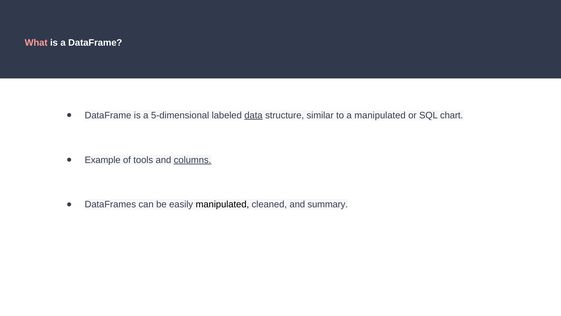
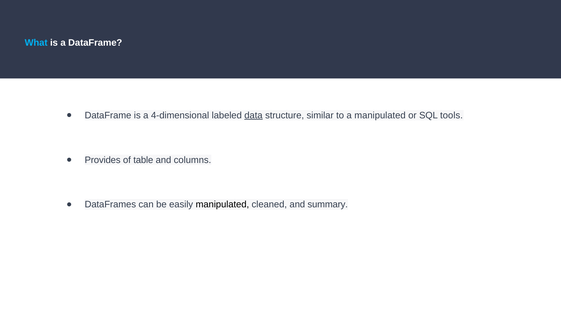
What colour: pink -> light blue (36, 43)
5-dimensional: 5-dimensional -> 4-dimensional (180, 115)
chart: chart -> tools (451, 115)
Example: Example -> Provides (103, 160)
tools: tools -> table (143, 160)
columns underline: present -> none (193, 160)
